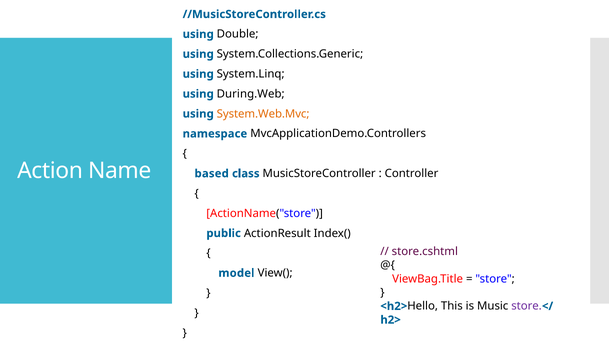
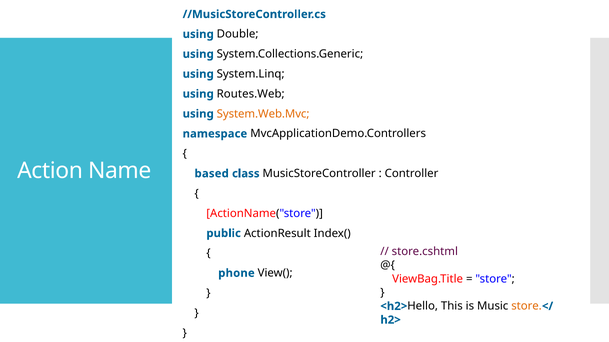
During.Web: During.Web -> Routes.Web (251, 94)
model: model -> phone (236, 274)
store colour: purple -> orange (527, 307)
